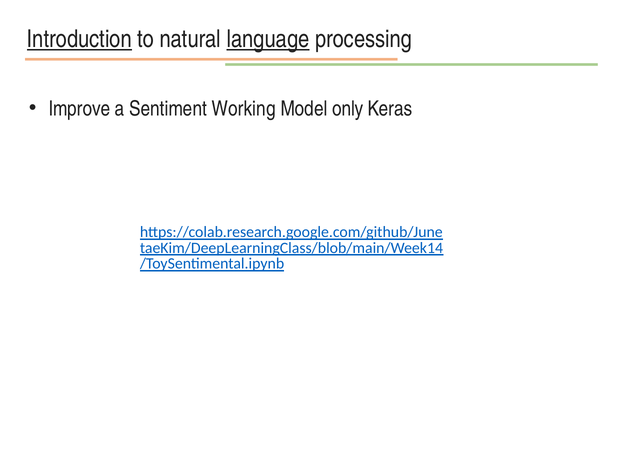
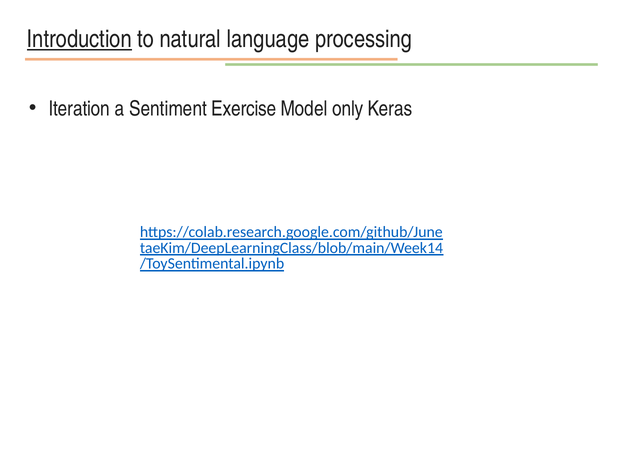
language underline: present -> none (268, 39)
Improve: Improve -> Iteration (79, 109)
Working: Working -> Exercise (244, 109)
